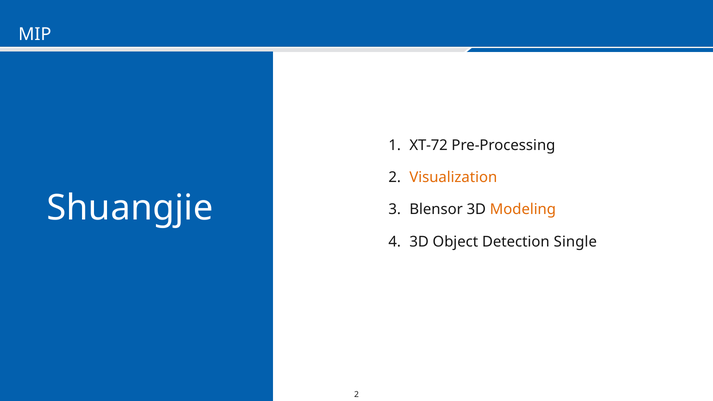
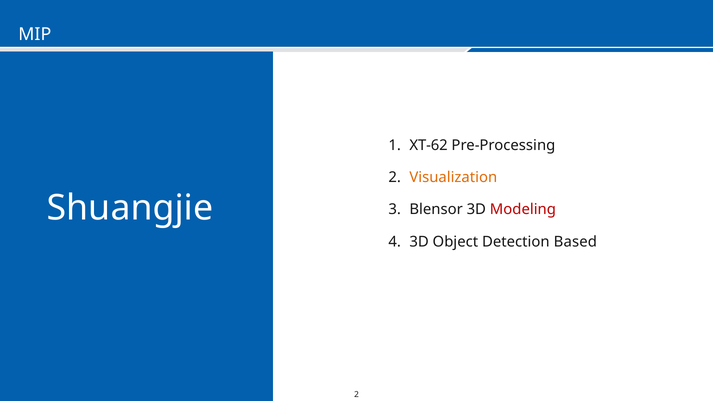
XT-72: XT-72 -> XT-62 (429, 145)
Modeling colour: orange -> red (523, 210)
Single: Single -> Based (575, 242)
